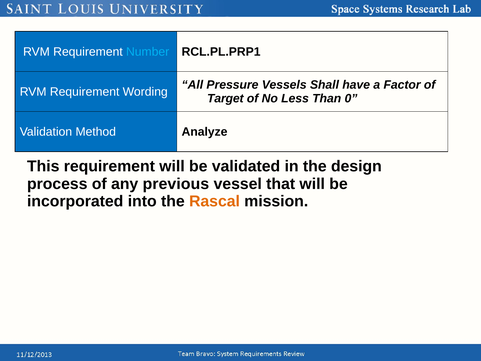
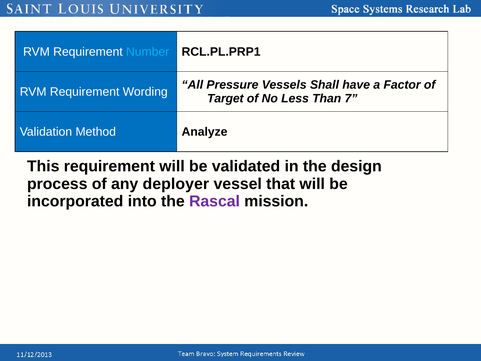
0: 0 -> 7 (351, 99)
previous: previous -> deployer (176, 184)
Rascal colour: orange -> purple (214, 201)
